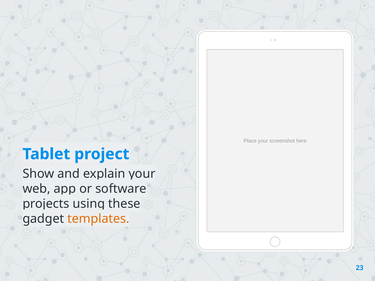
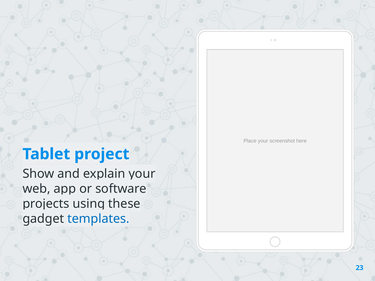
templates colour: orange -> blue (98, 219)
